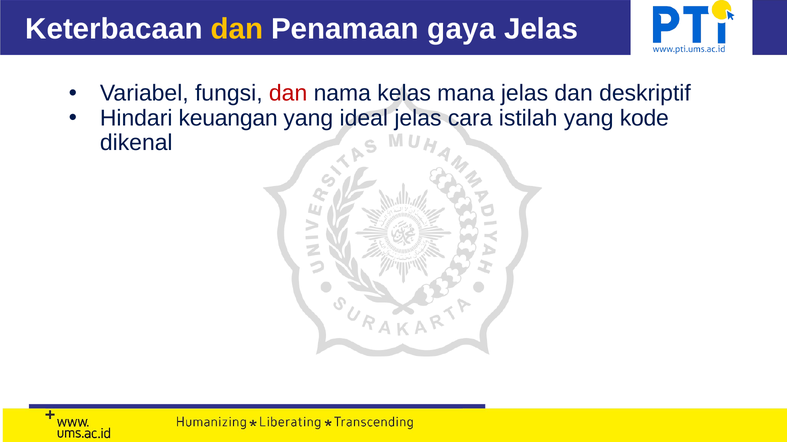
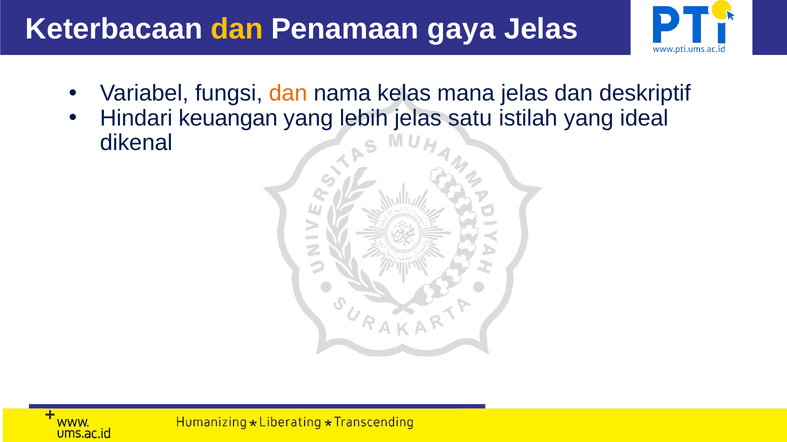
dan colour: red -> orange (288, 94)
ideal: ideal -> lebih (364, 118)
cara: cara -> satu (470, 118)
kode: kode -> ideal (644, 118)
